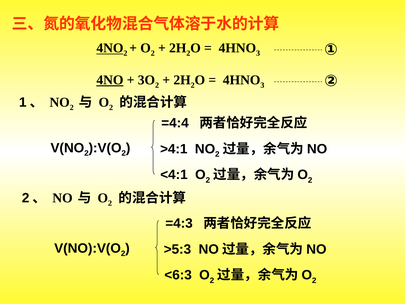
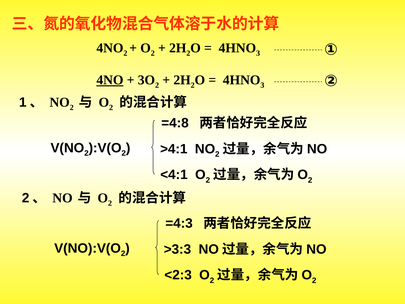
4NO underline: present -> none (110, 48)
=4:4: =4:4 -> =4:8 (175, 123)
>5:3: >5:3 -> >3:3 (177, 249)
<6:3: <6:3 -> <2:3 (178, 275)
